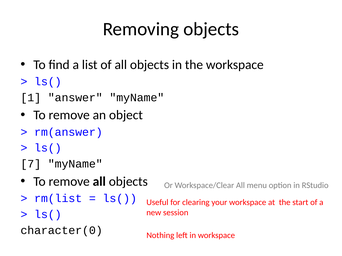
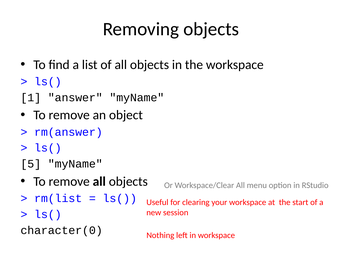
7: 7 -> 5 (31, 164)
